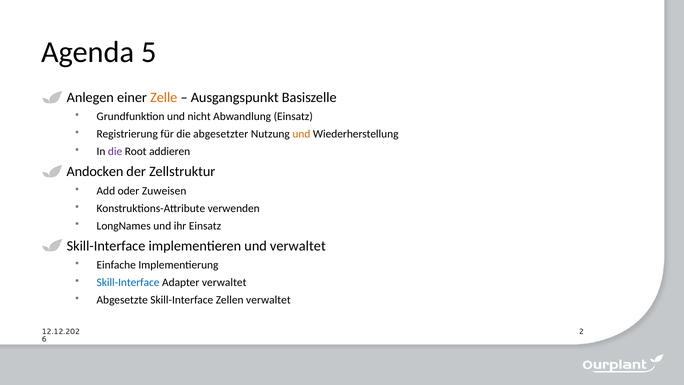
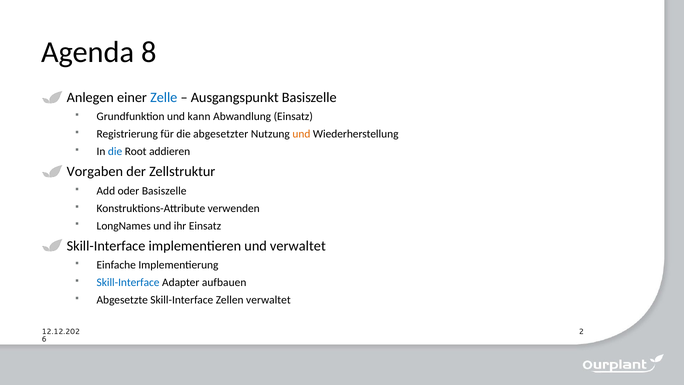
5: 5 -> 8 (149, 52)
Zelle colour: orange -> blue (164, 98)
nicht: nicht -> kann (199, 117)
die colour: purple -> blue (115, 152)
Andocken: Andocken -> Vorgaben (95, 172)
oder Zuweisen: Zuweisen -> Basiszelle (164, 191)
Adapter verwaltet: verwaltet -> aufbauen (224, 282)
